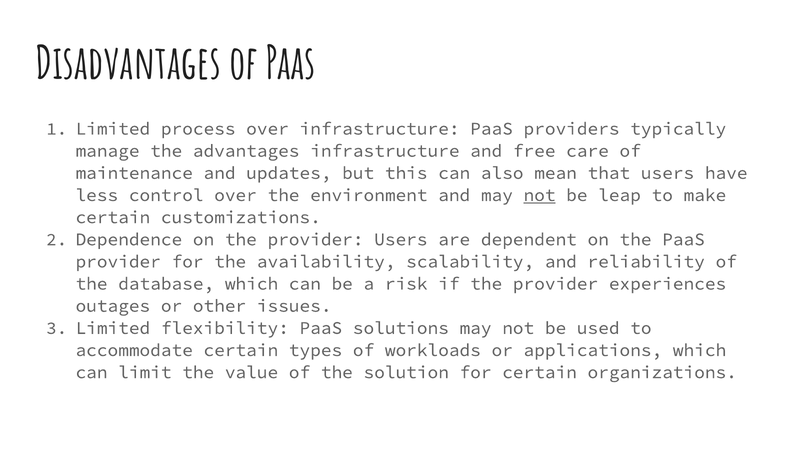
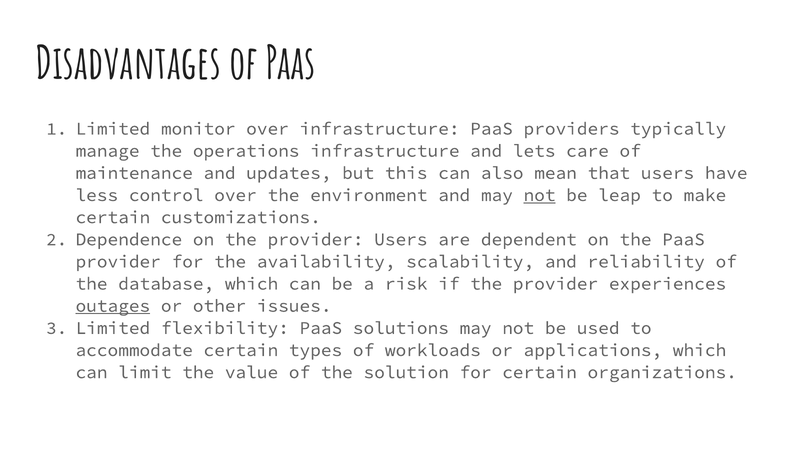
process: process -> monitor (198, 129)
advantages: advantages -> operations (246, 151)
free: free -> lets (534, 151)
outages underline: none -> present (113, 306)
